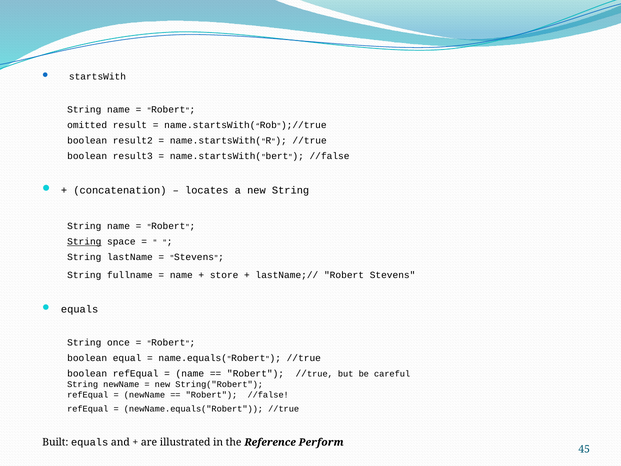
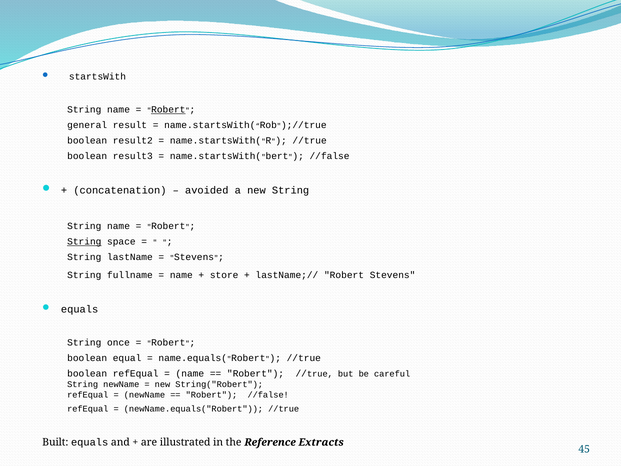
Robert underline: none -> present (168, 109)
omitted: omitted -> general (87, 125)
locates: locates -> avoided (207, 190)
Perform: Perform -> Extracts (321, 442)
